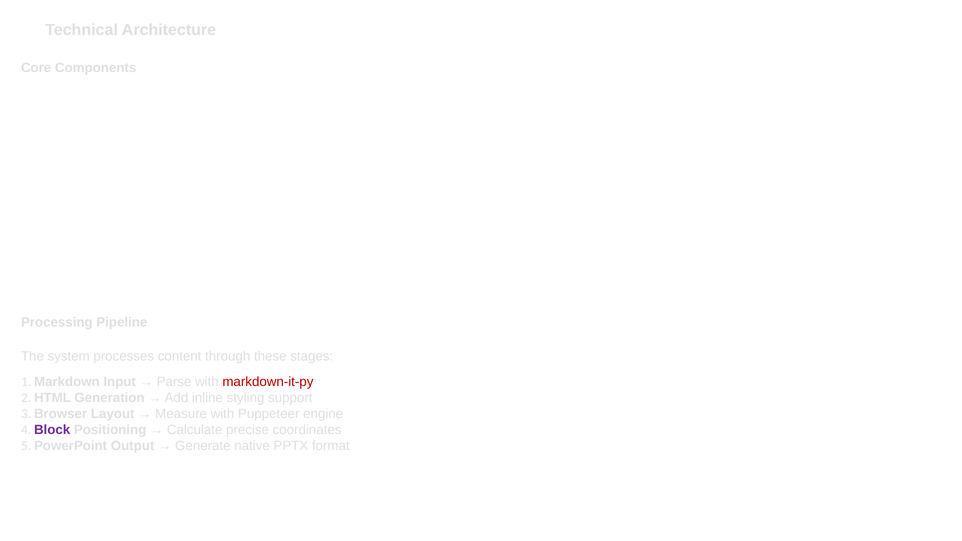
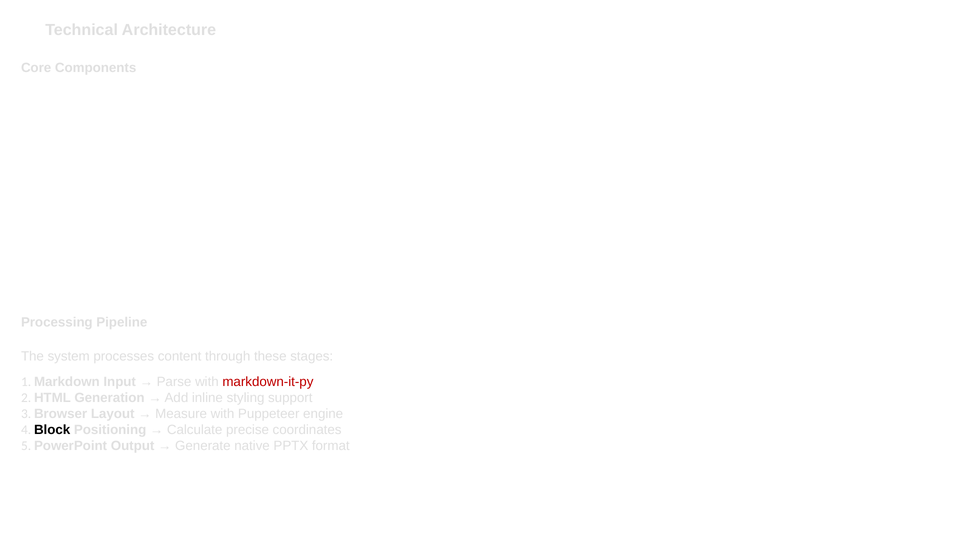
Block colour: purple -> black (52, 430)
